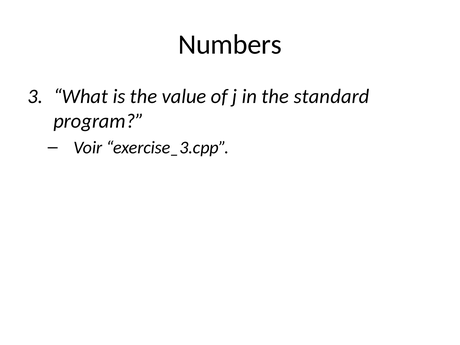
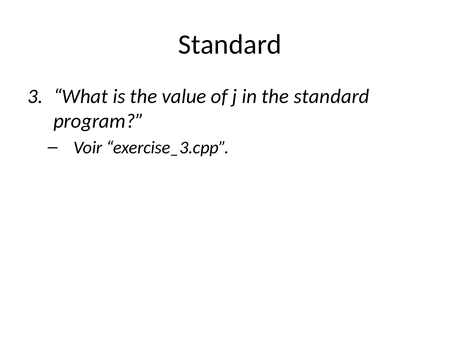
Numbers: Numbers -> Standard (230, 45)
